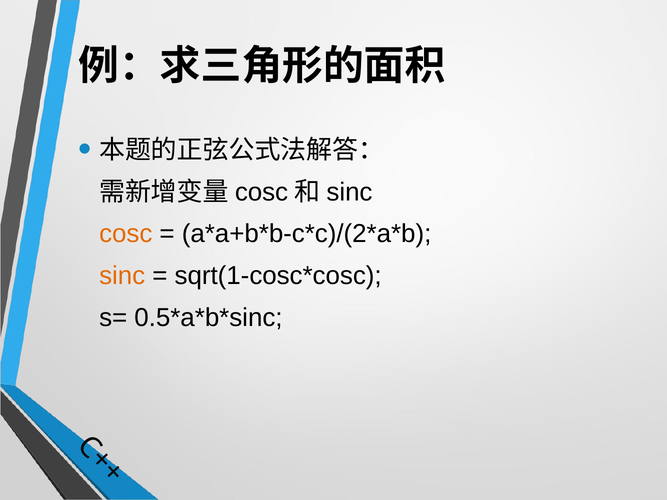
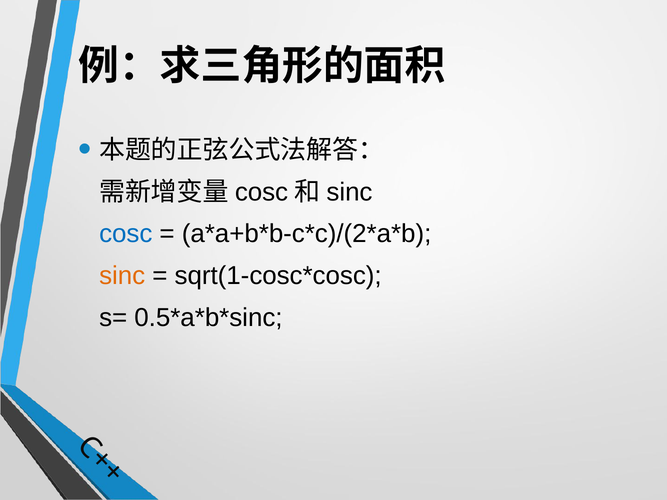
cosc colour: orange -> blue (126, 234)
